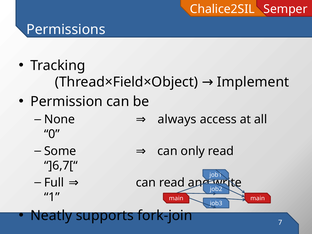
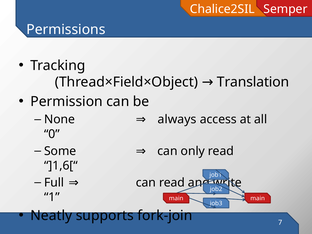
Implement: Implement -> Translation (253, 82)
]6,7[“: ]6,7[“ -> ]1,6[“ (61, 166)
